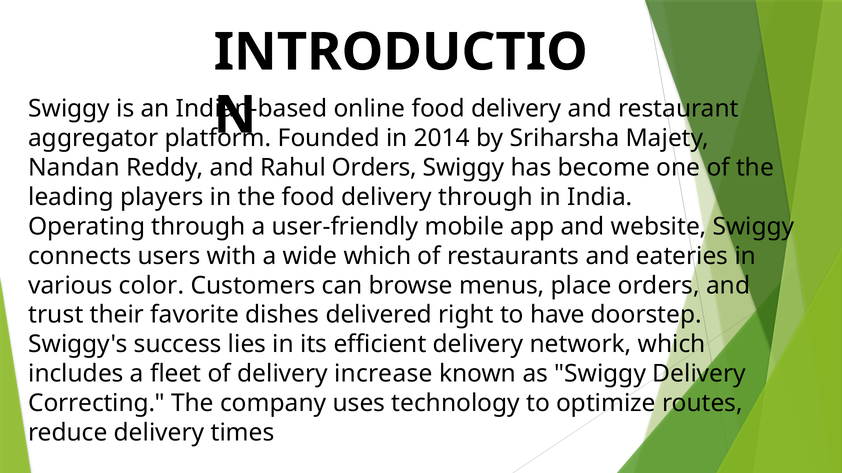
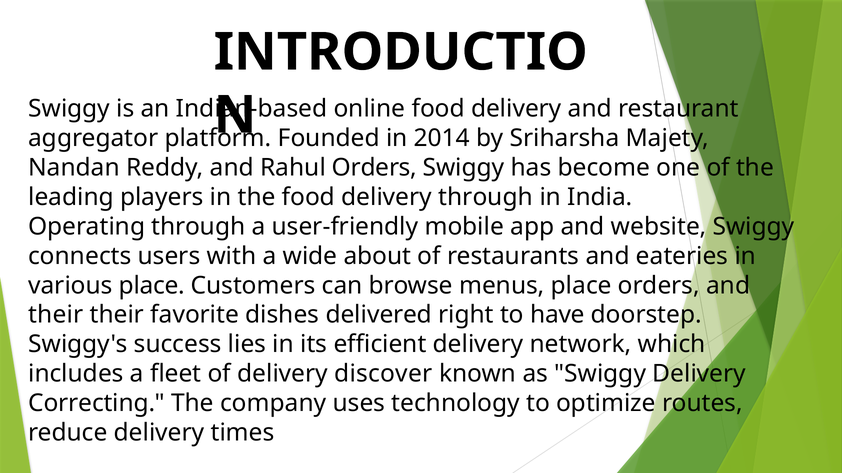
wide which: which -> about (377, 256)
various color: color -> place (152, 286)
trust: trust -> their (56, 315)
increase: increase -> discover (383, 374)
